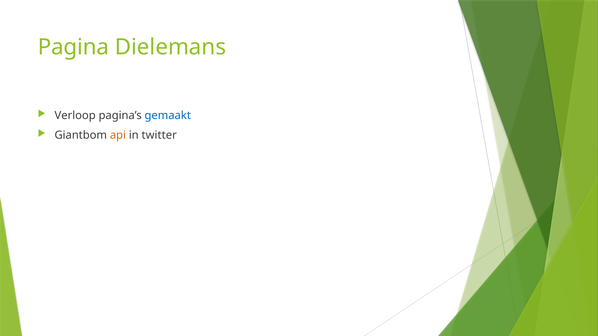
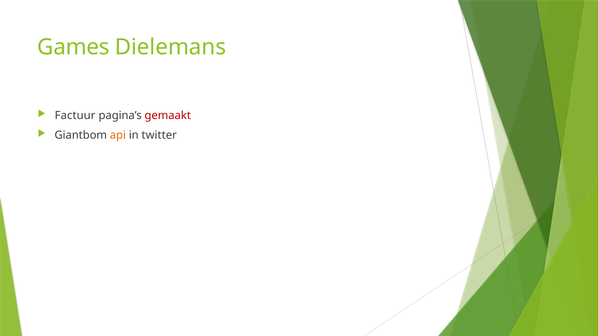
Pagina: Pagina -> Games (73, 47)
Verloop: Verloop -> Factuur (75, 116)
gemaakt colour: blue -> red (168, 116)
